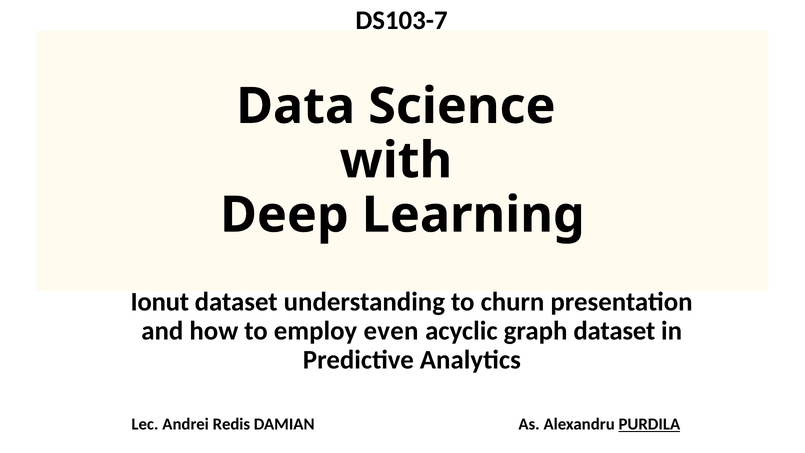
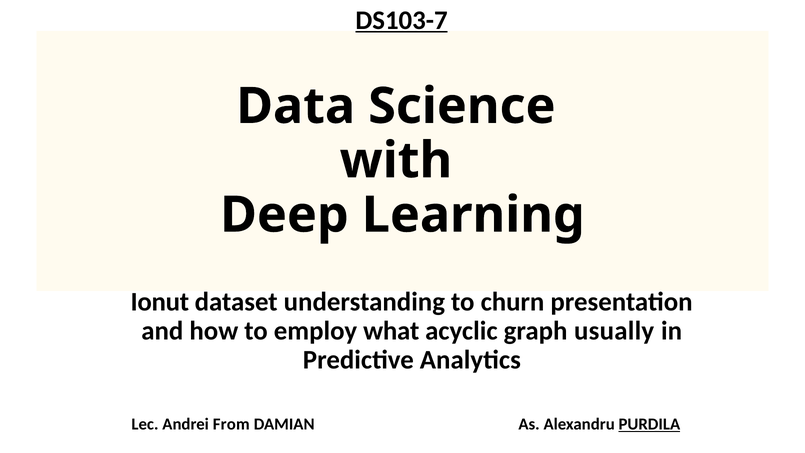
DS103-7 underline: none -> present (402, 20)
even: even -> what (391, 331)
graph dataset: dataset -> usually (614, 331)
Redis: Redis -> From (231, 424)
